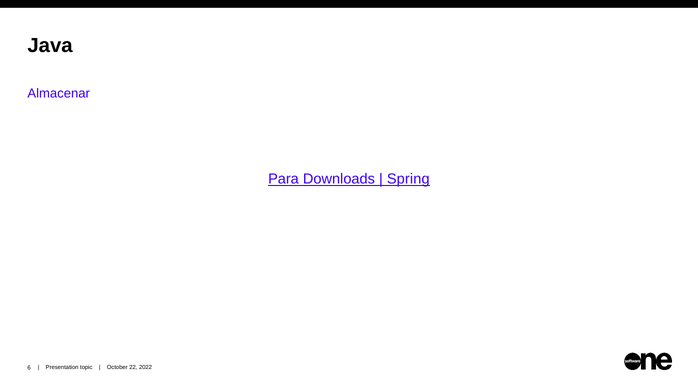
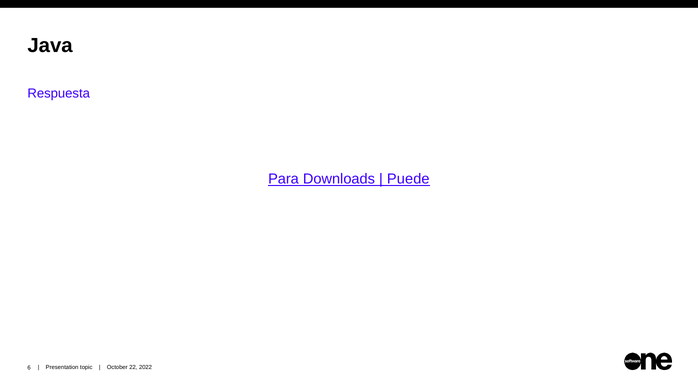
Almacenar: Almacenar -> Respuesta (59, 94)
Spring: Spring -> Puede (408, 179)
